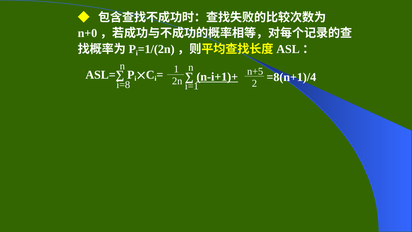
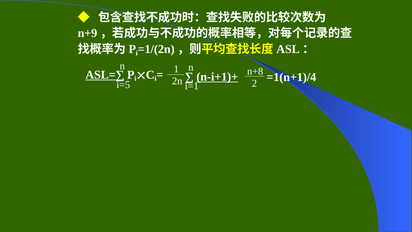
n+0: n+0 -> n+9 (87, 33)
n+5: n+5 -> n+8 (255, 71)
ASL=∑ underline: none -> present (105, 75)
=8(n+1)/4: =8(n+1)/4 -> =1(n+1)/4 (291, 77)
i=8: i=8 -> i=5 (123, 85)
